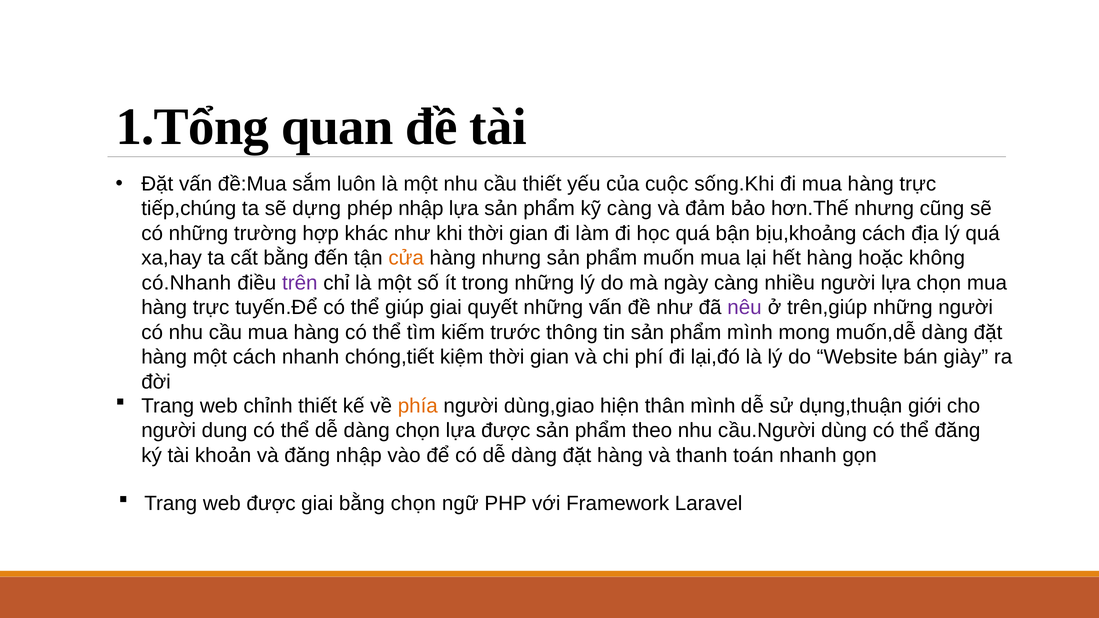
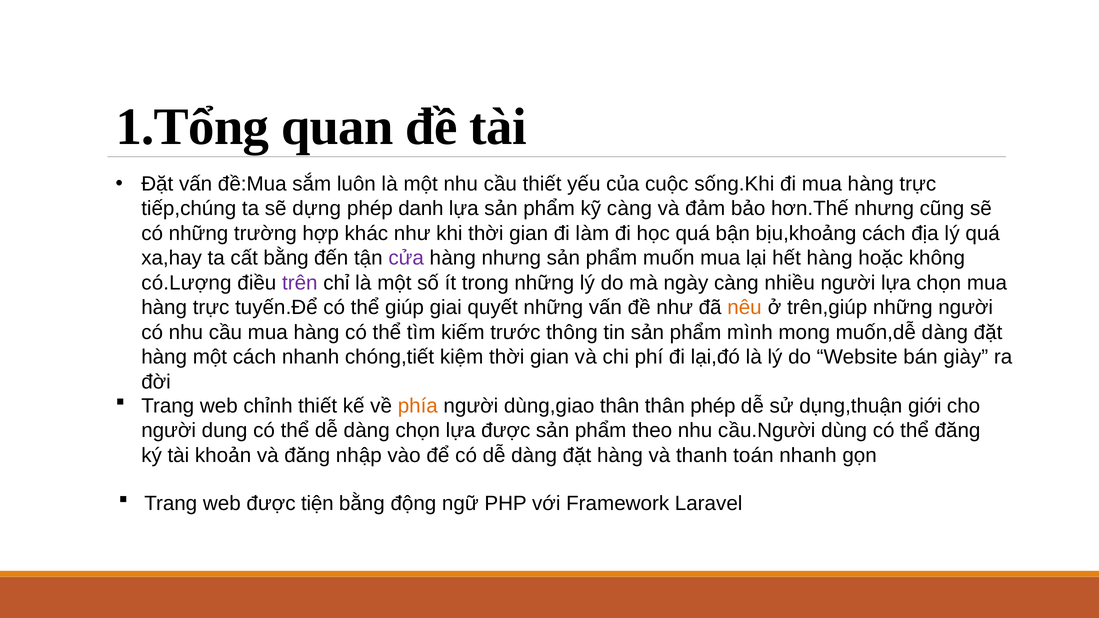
phép nhập: nhập -> danh (421, 209)
cửa colour: orange -> purple (406, 258)
có.Nhanh: có.Nhanh -> có.Lượng (186, 283)
nêu colour: purple -> orange (745, 308)
dùng,giao hiện: hiện -> thân (620, 406)
thân mình: mình -> phép (713, 406)
được giai: giai -> tiện (317, 503)
bằng chọn: chọn -> động (413, 503)
